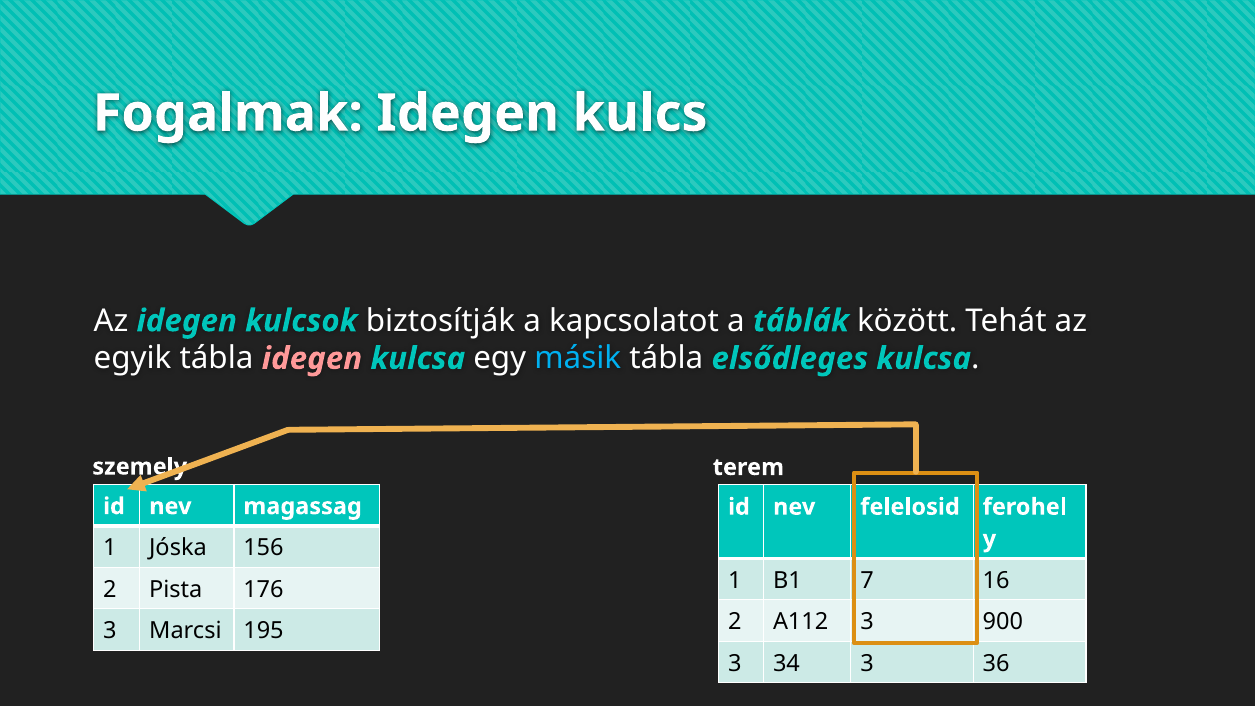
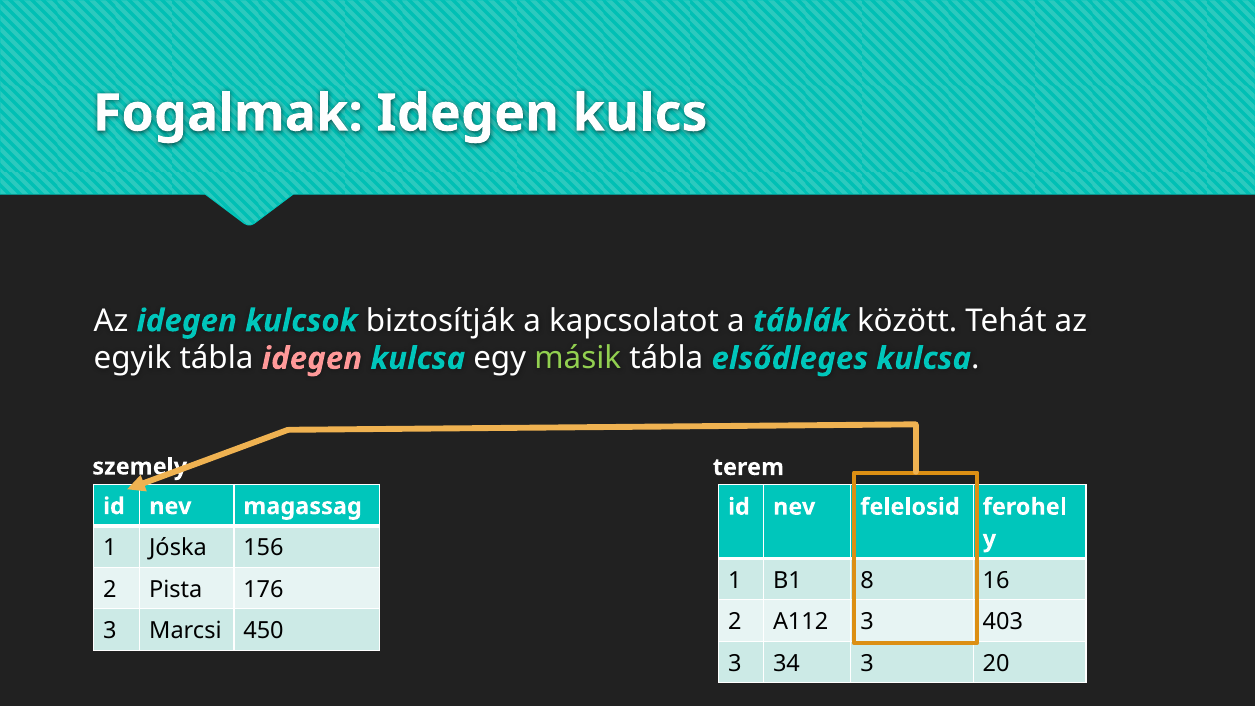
másik colour: light blue -> light green (578, 359)
7: 7 -> 8 (867, 580)
900: 900 -> 403 (1003, 622)
195: 195 -> 450 (264, 631)
36: 36 -> 20 (996, 663)
